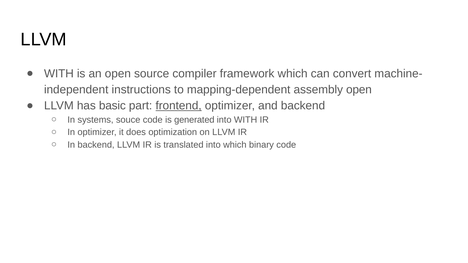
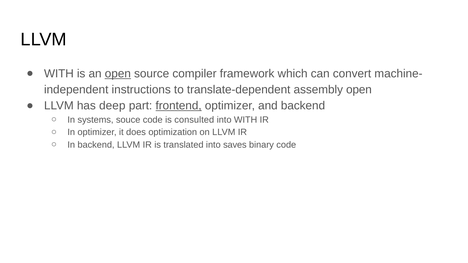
open underline: none -> present (118, 74)
mapping-dependent: mapping-dependent -> translate-dependent (239, 90)
basic: basic -> deep (112, 106)
generated: generated -> consulted (194, 120)
into which: which -> saves (235, 145)
